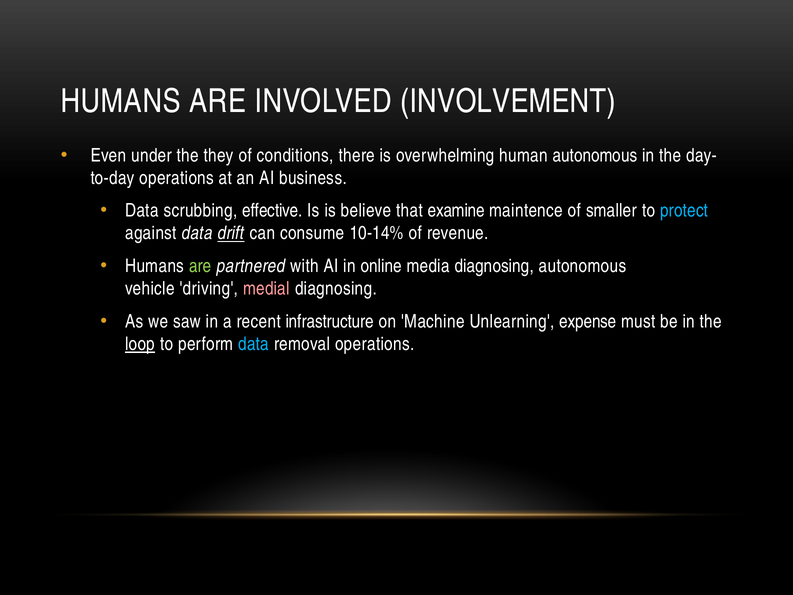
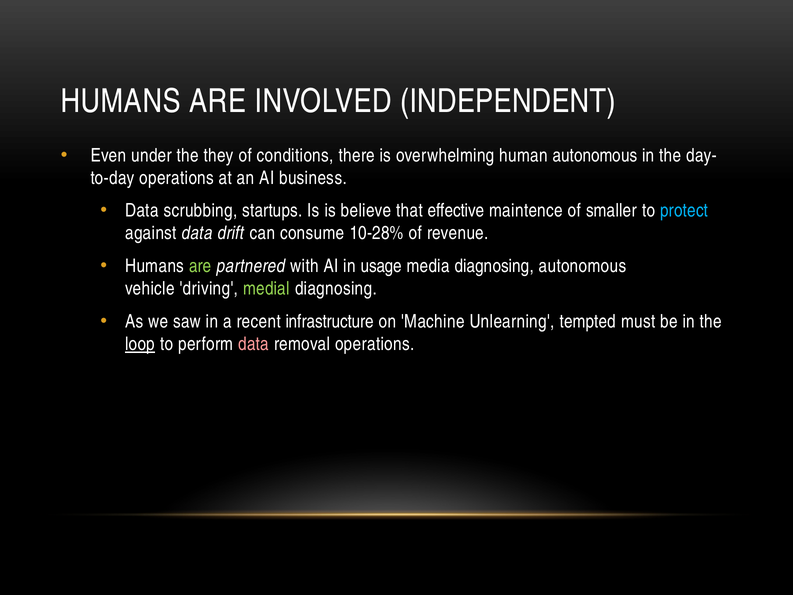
INVOLVEMENT: INVOLVEMENT -> INDEPENDENT (508, 101)
effective: effective -> startups (272, 211)
examine: examine -> effective (456, 211)
drift underline: present -> none (231, 233)
10-14%: 10-14% -> 10-28% (377, 233)
online: online -> usage (381, 266)
medial colour: pink -> light green (266, 289)
expense: expense -> tempted (588, 321)
data colour: light blue -> pink (254, 344)
